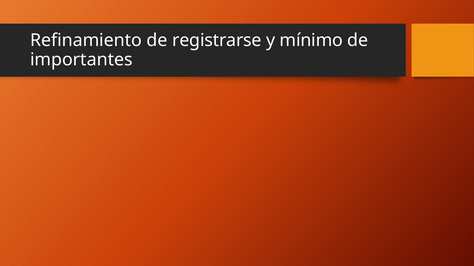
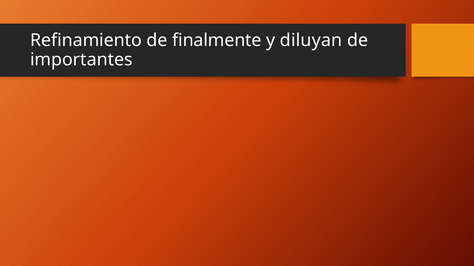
registrarse: registrarse -> finalmente (217, 41)
mínimo: mínimo -> diluyan (311, 41)
